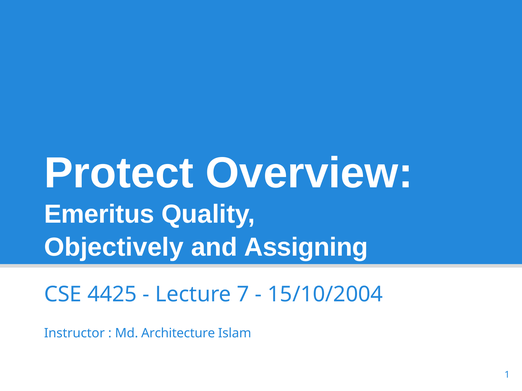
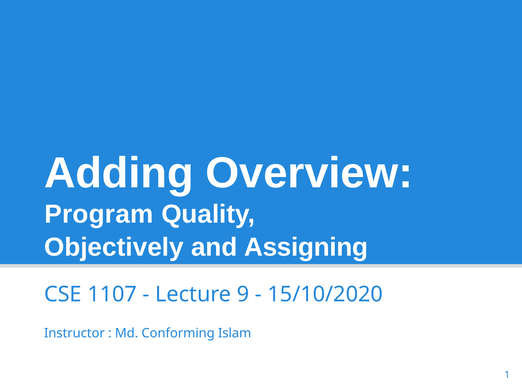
Protect: Protect -> Adding (119, 173)
Emeritus: Emeritus -> Program (99, 215)
4425: 4425 -> 1107 (112, 295)
7: 7 -> 9 (243, 295)
15/10/2004: 15/10/2004 -> 15/10/2020 (325, 295)
Architecture: Architecture -> Conforming (178, 333)
